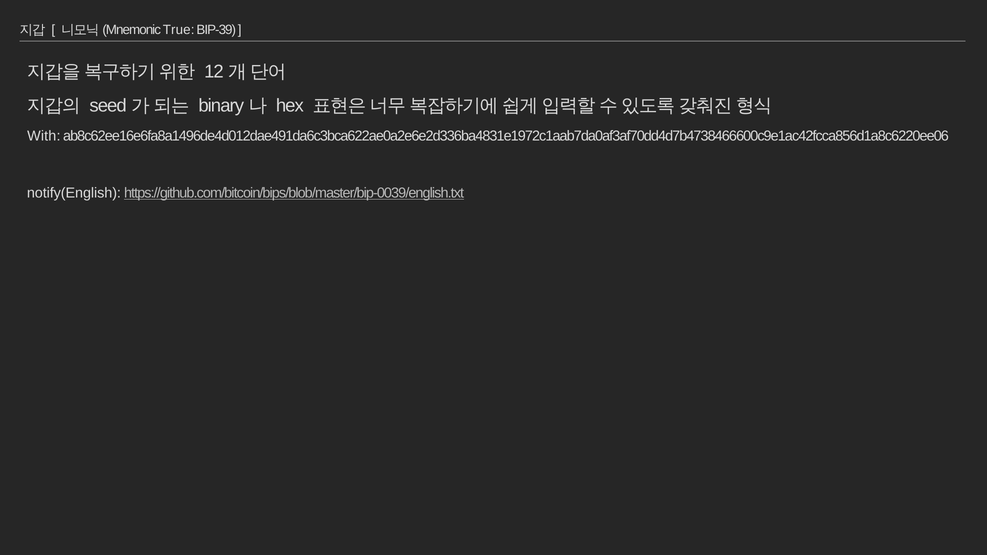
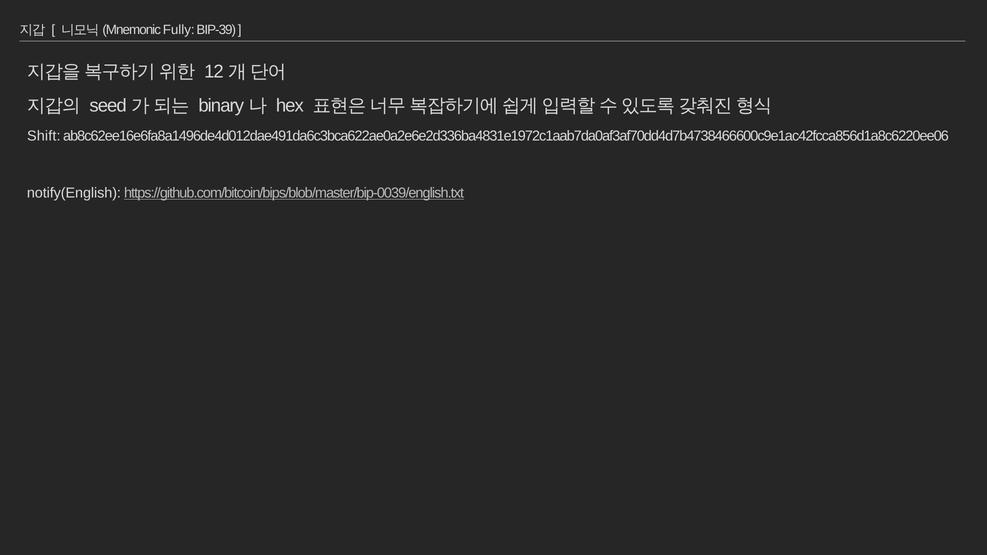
True: True -> Fully (179, 30)
With: With -> Shift (44, 136)
